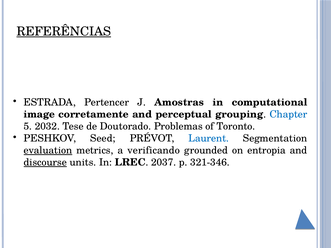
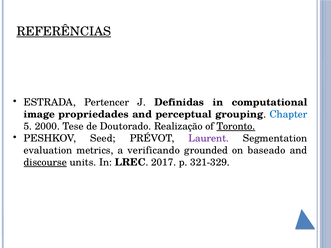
Amostras: Amostras -> Definidas (179, 102)
corretamente: corretamente -> propriedades (94, 114)
2032: 2032 -> 2000 (47, 126)
Problemas: Problemas -> Realização (178, 126)
Toronto underline: none -> present (236, 126)
Laurent colour: blue -> purple (209, 138)
evaluation underline: present -> none (48, 150)
entropia: entropia -> baseado (266, 150)
2037: 2037 -> 2017 (164, 162)
321-346: 321-346 -> 321-329 (210, 162)
